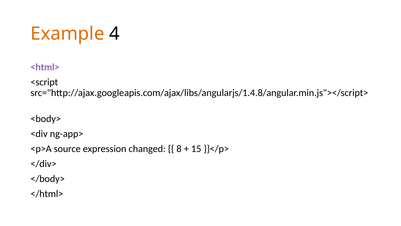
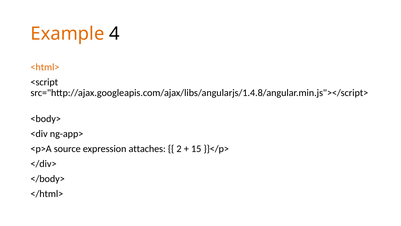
<html> colour: purple -> orange (45, 67)
changed: changed -> attaches (147, 149)
8: 8 -> 2 (179, 149)
